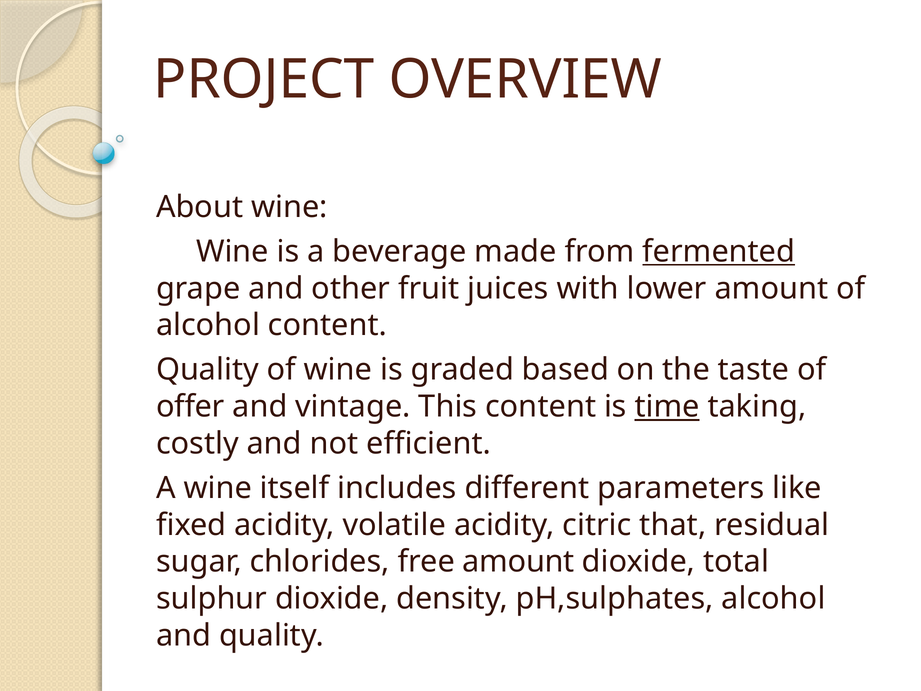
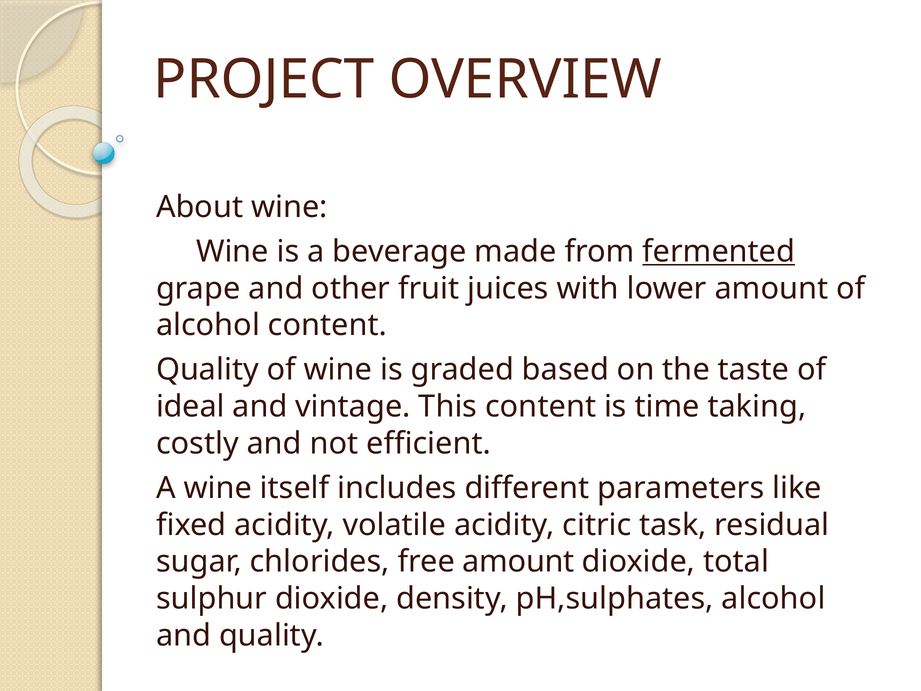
offer: offer -> ideal (190, 406)
time underline: present -> none (667, 406)
that: that -> task (673, 525)
